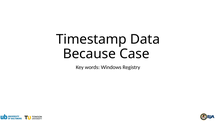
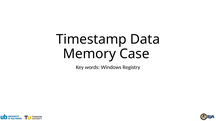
Because: Because -> Memory (89, 54)
